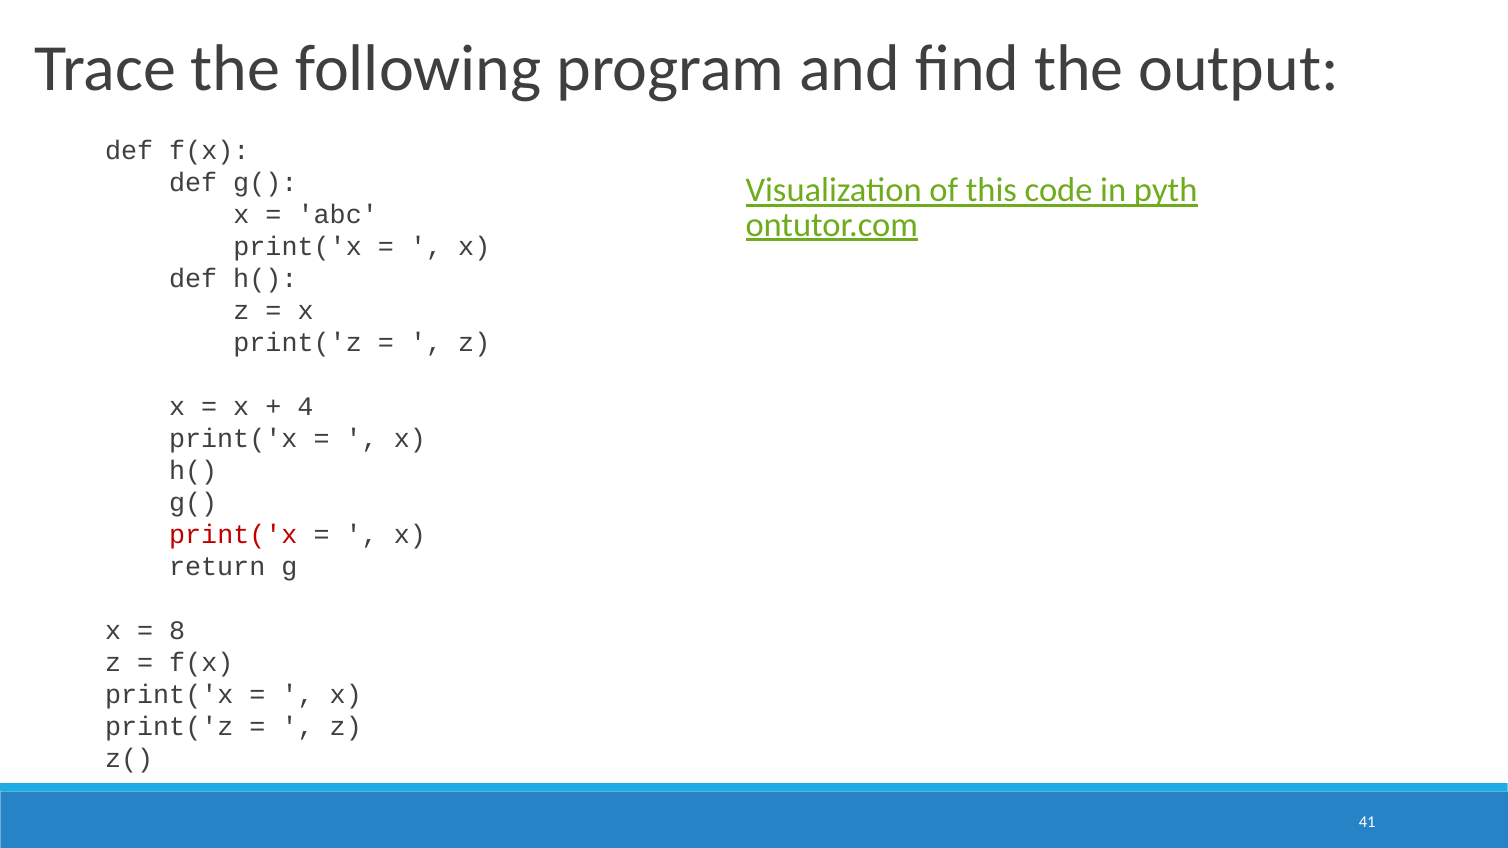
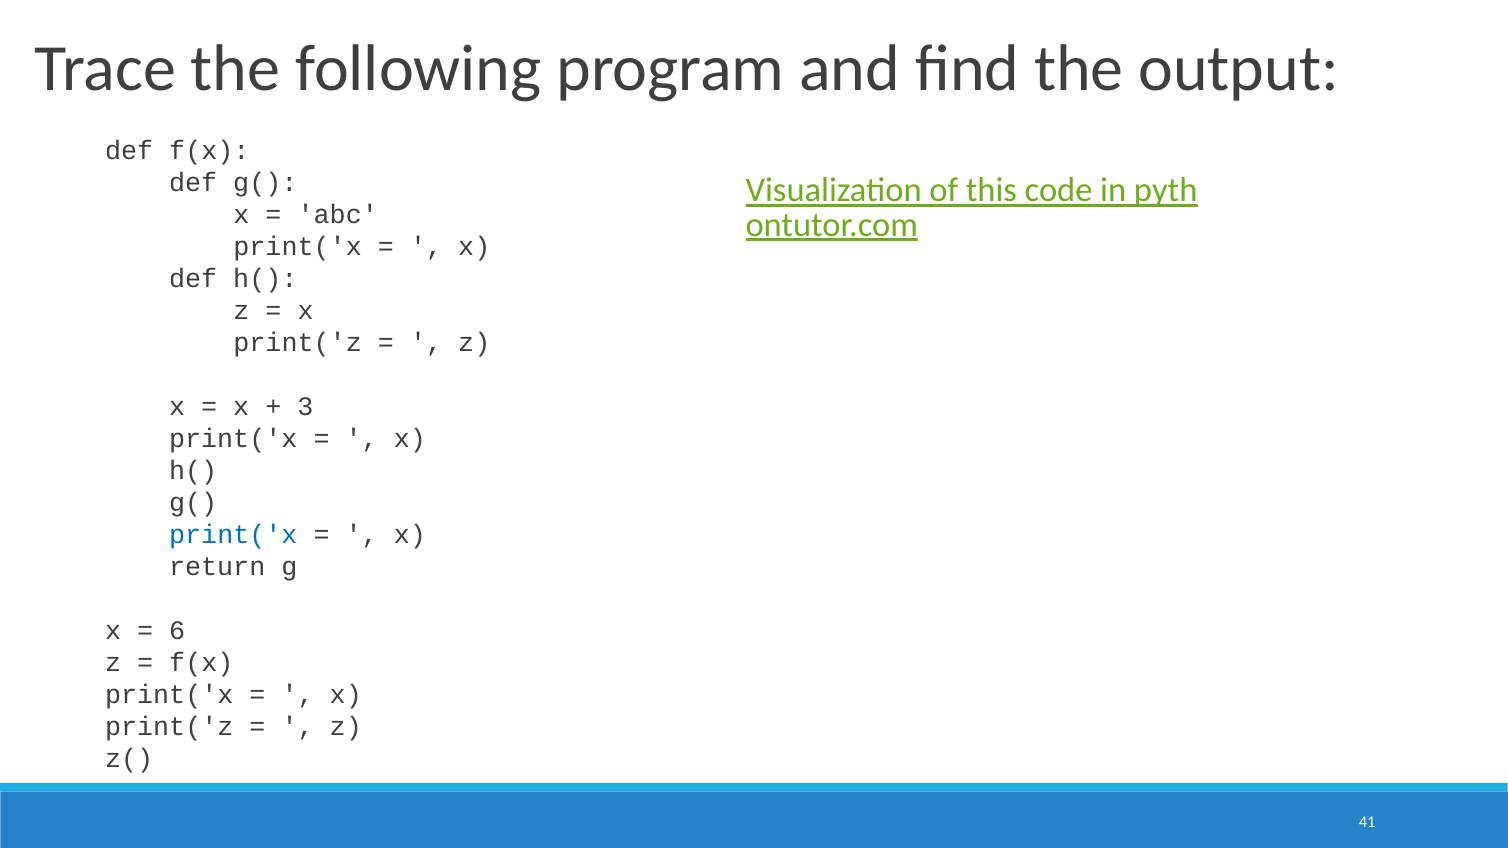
4: 4 -> 3 (306, 407)
print('x colour: red -> blue (233, 535)
8: 8 -> 6 (177, 631)
